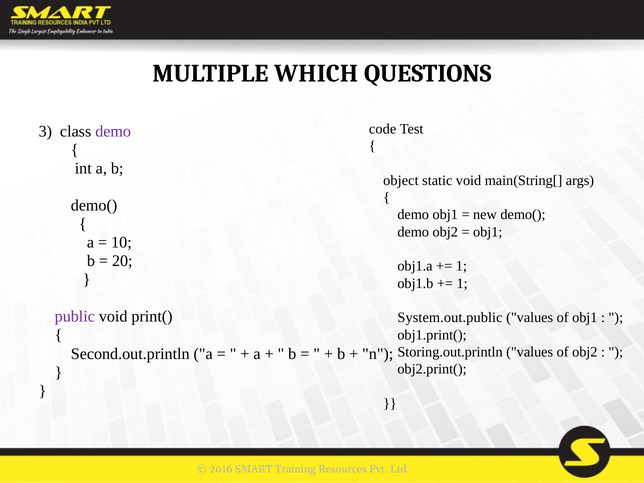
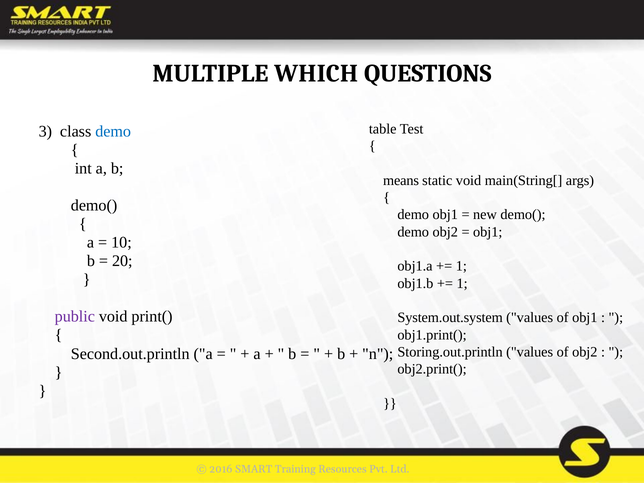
code: code -> table (383, 129)
demo colour: purple -> blue (113, 131)
object: object -> means (401, 180)
System.out.public: System.out.public -> System.out.system (450, 318)
